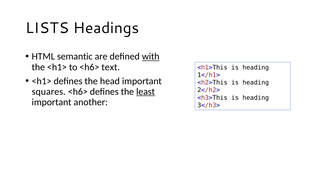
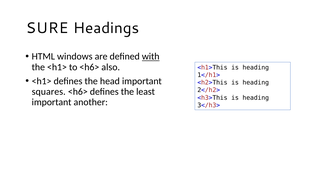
LISTS: LISTS -> SURE (47, 28)
semantic: semantic -> windows (75, 56)
text: text -> also (111, 67)
least underline: present -> none (146, 92)
